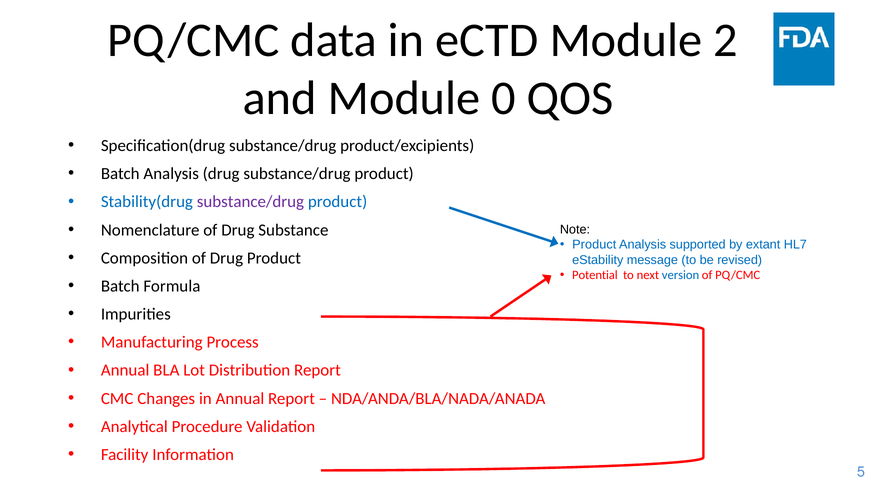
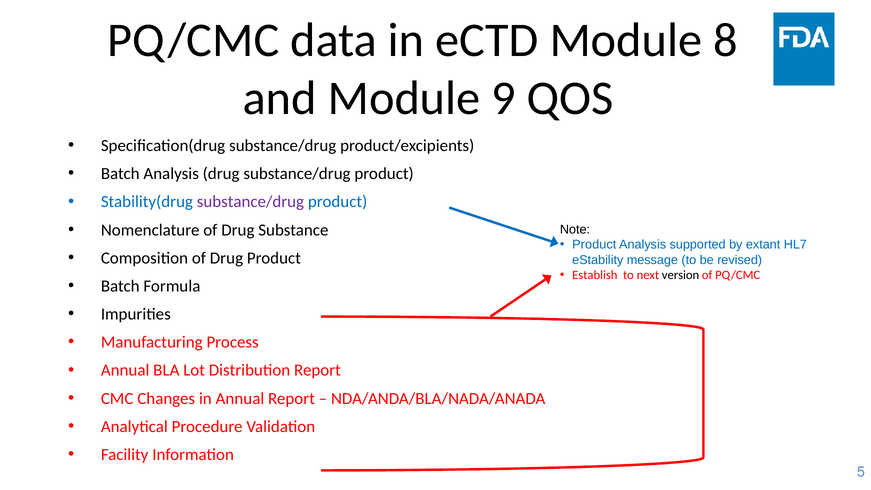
2: 2 -> 8 (725, 40)
0: 0 -> 9 (503, 98)
Potential: Potential -> Establish (595, 275)
version colour: blue -> black (681, 275)
